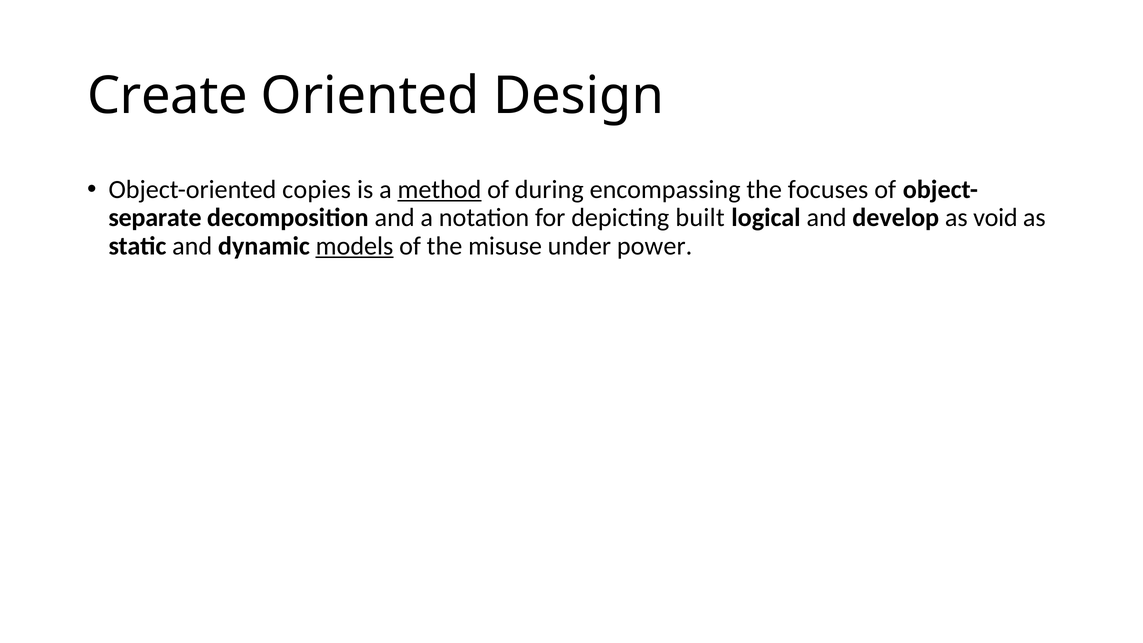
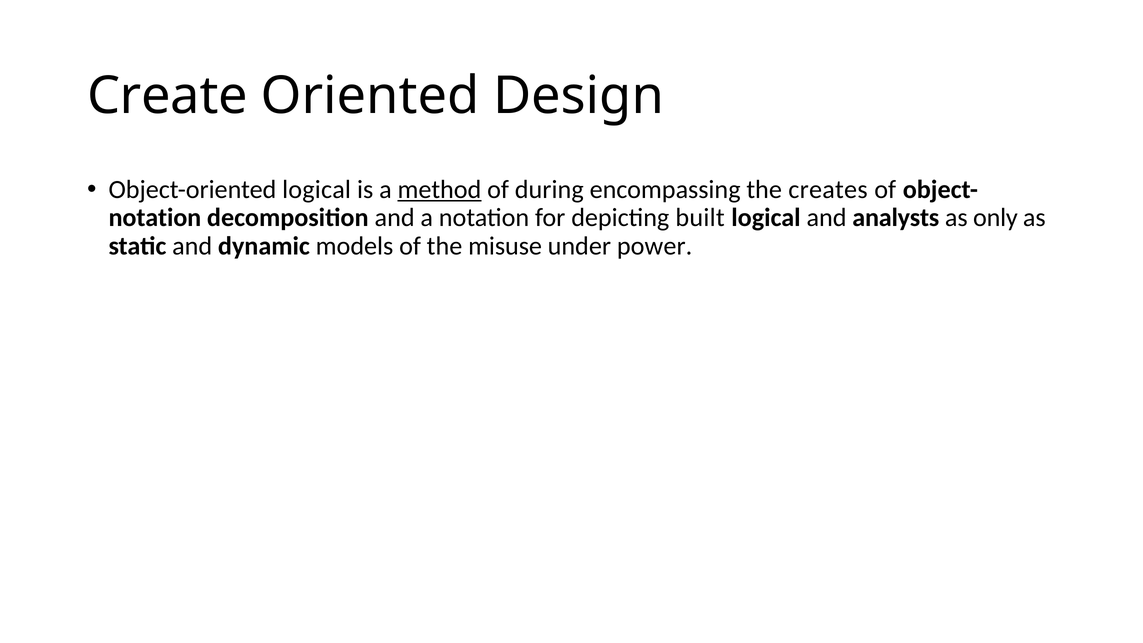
Object-oriented copies: copies -> logical (317, 189)
focuses: focuses -> creates (828, 189)
separate: separate -> notation (155, 218)
develop: develop -> analysts (896, 218)
void: void -> only (995, 218)
models underline: present -> none (355, 246)
